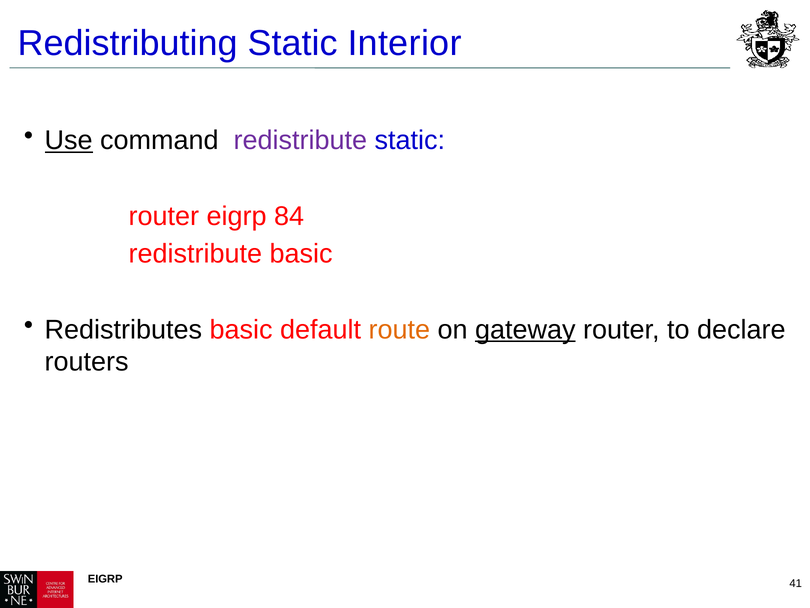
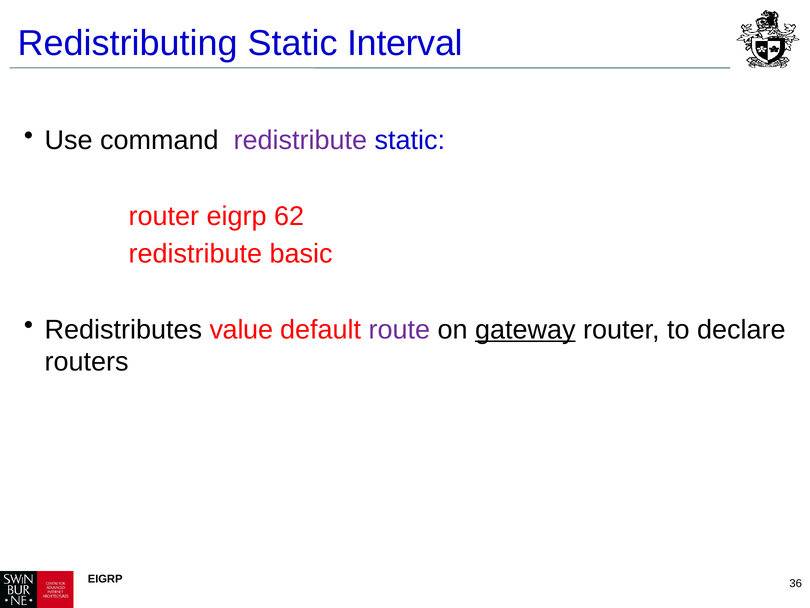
Interior: Interior -> Interval (405, 43)
Use underline: present -> none (69, 140)
84: 84 -> 62 (289, 216)
Redistributes basic: basic -> value (241, 329)
route colour: orange -> purple (399, 329)
41: 41 -> 36 (796, 583)
